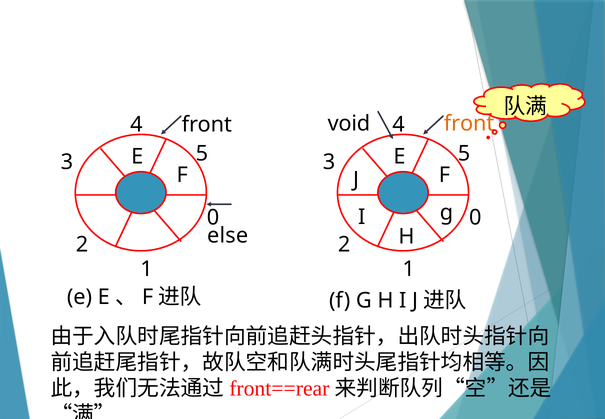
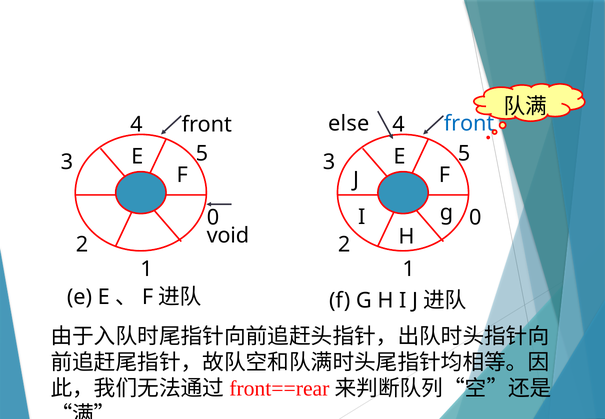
void: void -> else (349, 124)
front colour: orange -> blue (469, 124)
else: else -> void (228, 235)
